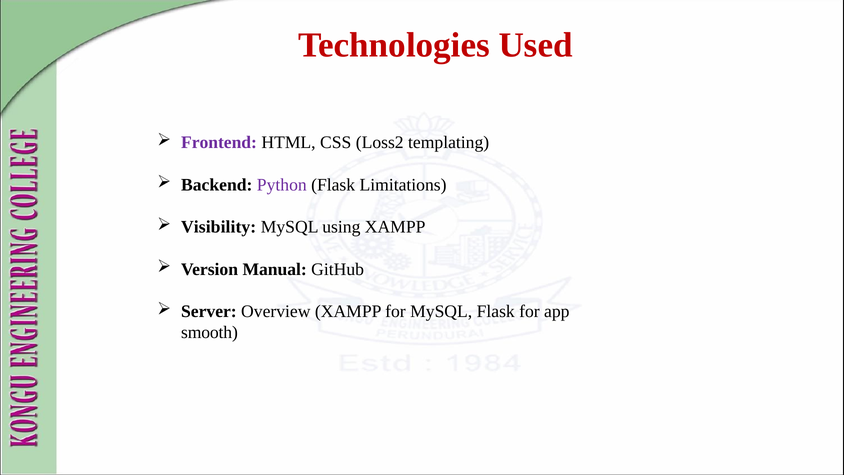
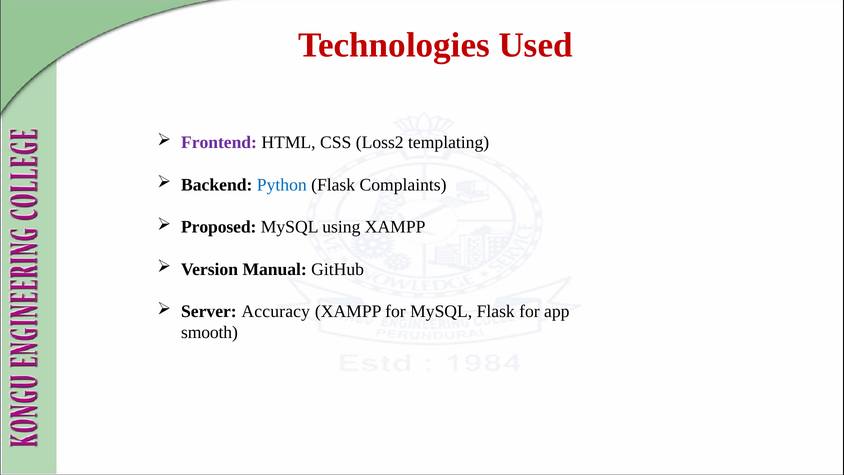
Python colour: purple -> blue (282, 185)
Limitations: Limitations -> Complaints (403, 185)
Visibility: Visibility -> Proposed (219, 227)
Overview: Overview -> Accuracy (276, 311)
